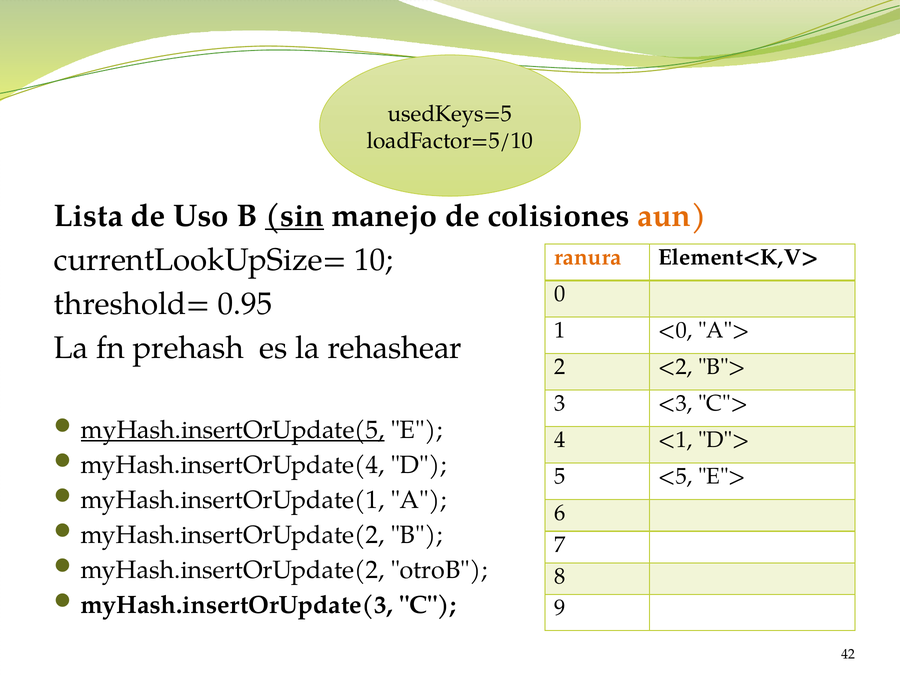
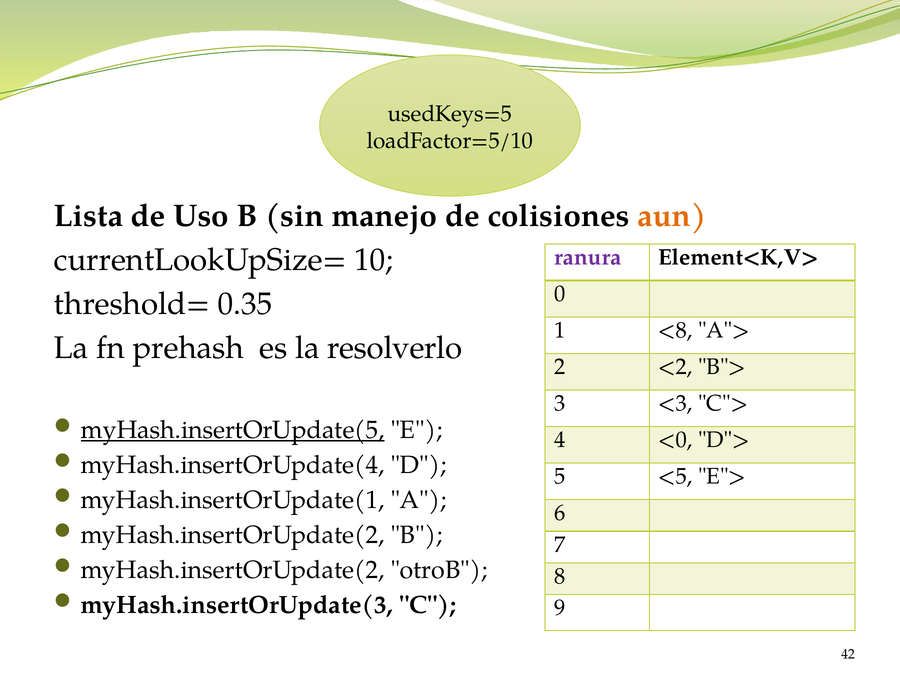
sin underline: present -> none (294, 216)
ranura colour: orange -> purple (588, 257)
0.95: 0.95 -> 0.35 (245, 304)
<0: <0 -> <8 (675, 330)
rehashear: rehashear -> resolverlo (395, 348)
<1: <1 -> <0 (675, 440)
